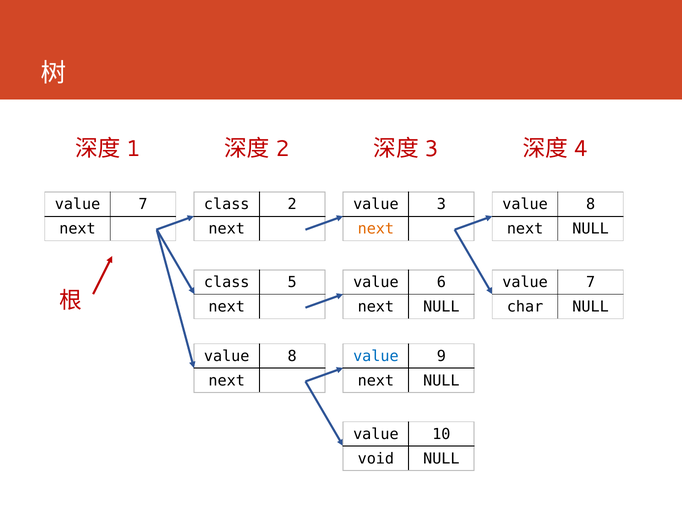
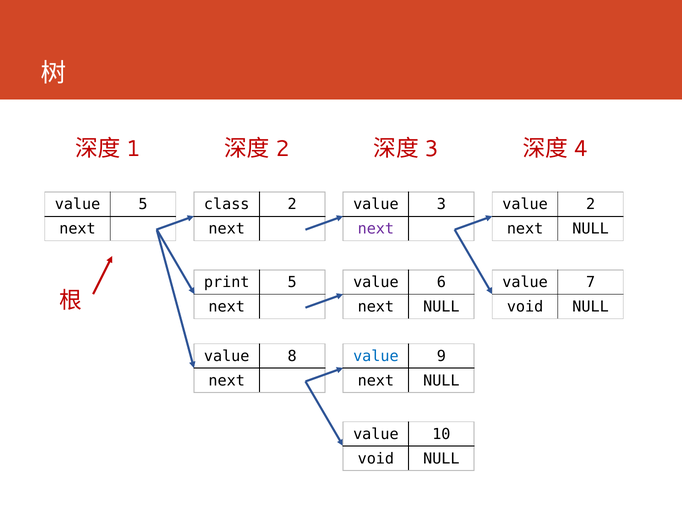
7: 7 -> 5 (143, 204)
8: 8 -> 2 (591, 204)
next colour: orange -> purple (376, 229)
class: class -> print (227, 282)
char: char -> void (525, 306)
